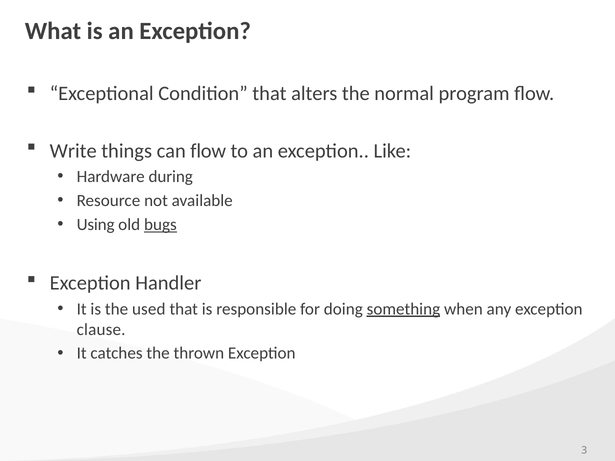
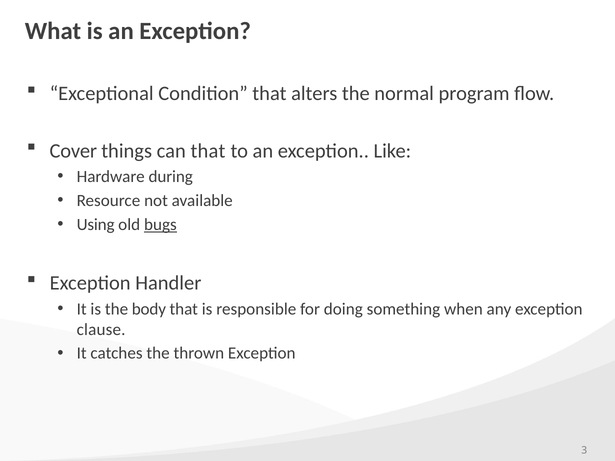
Write: Write -> Cover (73, 151)
can flow: flow -> that (208, 151)
used: used -> body (149, 309)
something underline: present -> none (403, 309)
